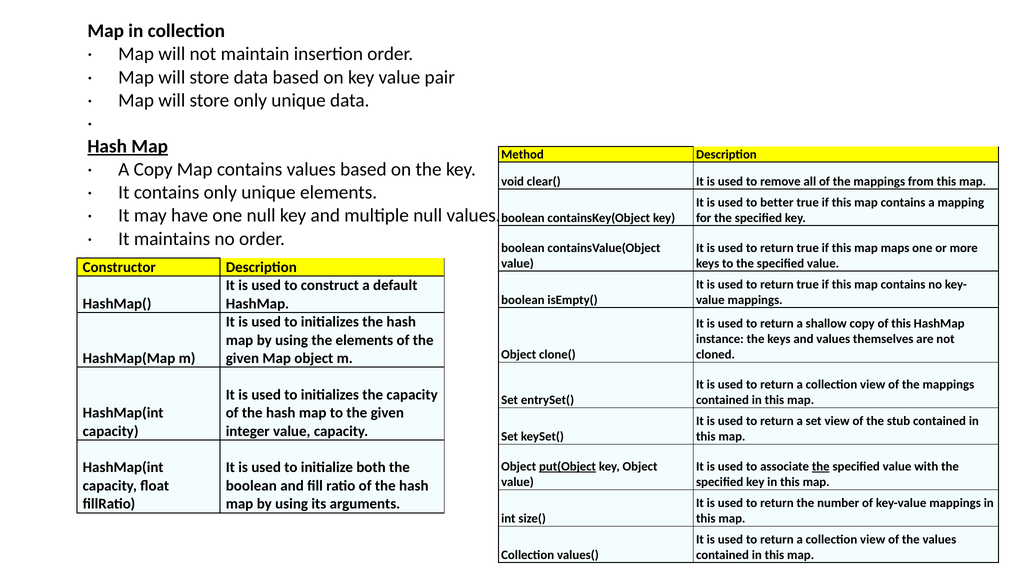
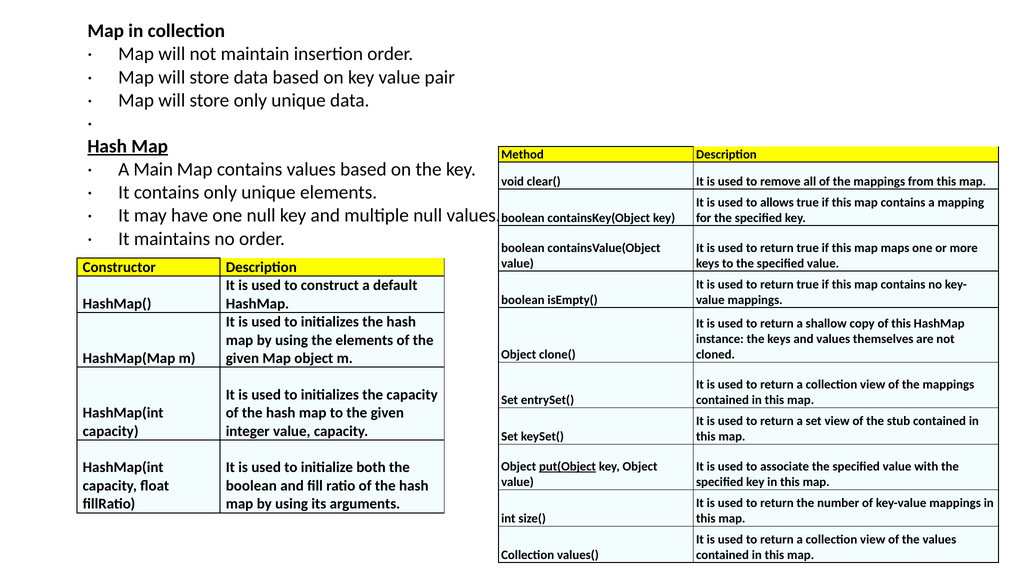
A Copy: Copy -> Main (153, 170)
better: better -> allows (777, 202)
the underline: present -> none (821, 467)
